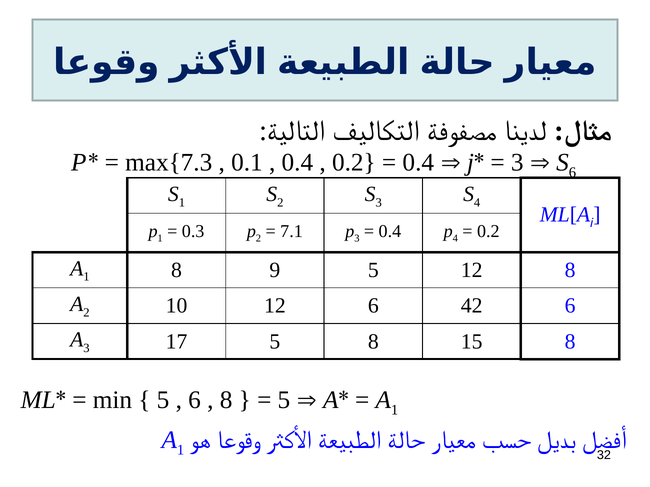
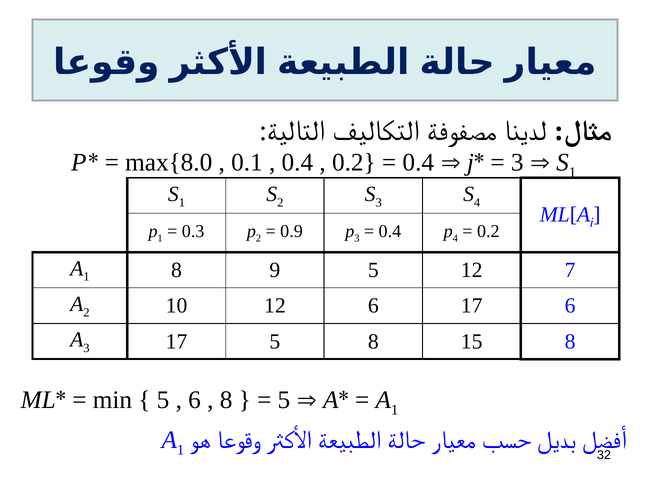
max{7.3: max{7.3 -> max{8.0 (169, 163)
6: 6 -> 1 (572, 173)
7.1: 7.1 -> 0.9 (292, 232)
12 8: 8 -> 7 (570, 270)
6 42: 42 -> 17 (472, 306)
